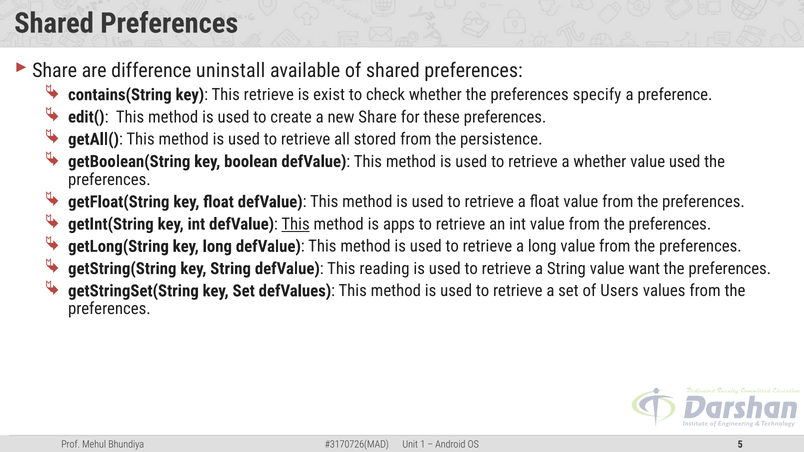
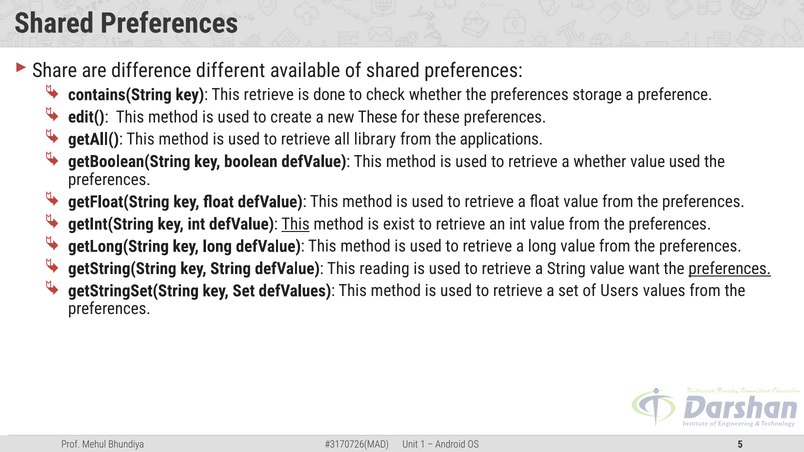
uninstall: uninstall -> different (231, 71)
exist: exist -> done (329, 95)
specify: specify -> storage (597, 95)
new Share: Share -> These (378, 117)
stored: stored -> library (375, 139)
persistence: persistence -> applications (501, 139)
apps: apps -> exist (399, 224)
preferences underline: none -> present (730, 269)
